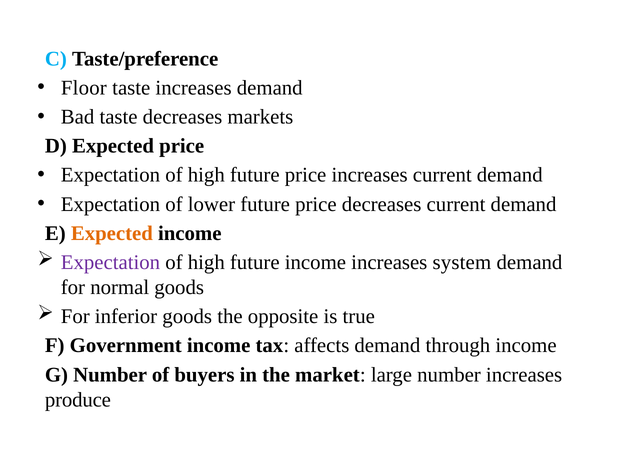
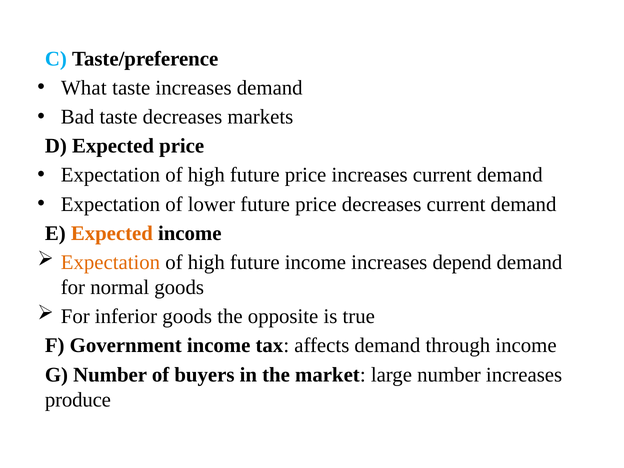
Floor: Floor -> What (84, 88)
Expectation colour: purple -> orange (110, 262)
system: system -> depend (462, 262)
